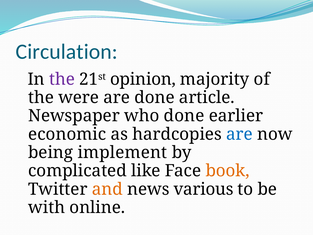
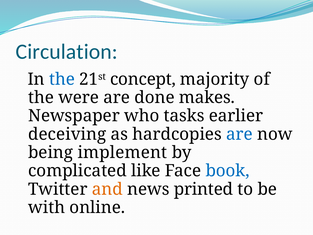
the colour: purple -> blue (62, 79)
opinion: opinion -> concept (143, 79)
article: article -> makes (207, 97)
who done: done -> tasks (184, 116)
economic: economic -> deceiving (67, 134)
book colour: orange -> blue (228, 171)
various: various -> printed (203, 189)
